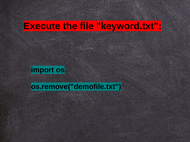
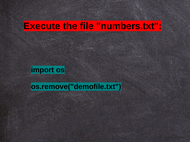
keyword.txt: keyword.txt -> numbers.txt (129, 26)
